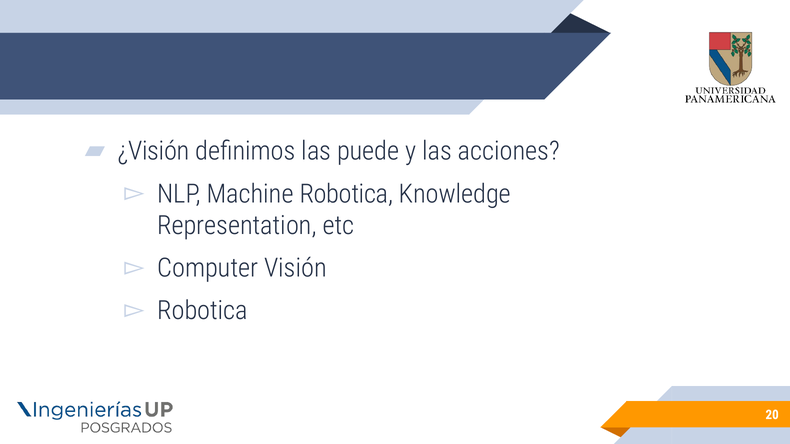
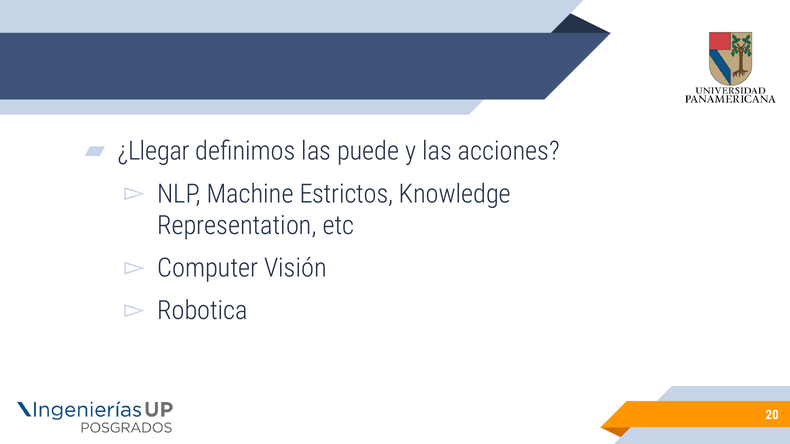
¿Visión: ¿Visión -> ¿Llegar (154, 151)
Machine Robotica: Robotica -> Estrictos (346, 194)
